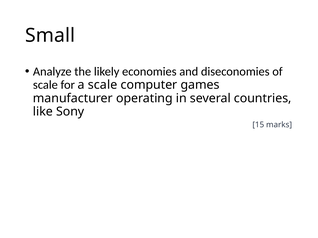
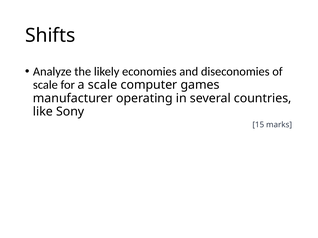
Small: Small -> Shifts (50, 36)
